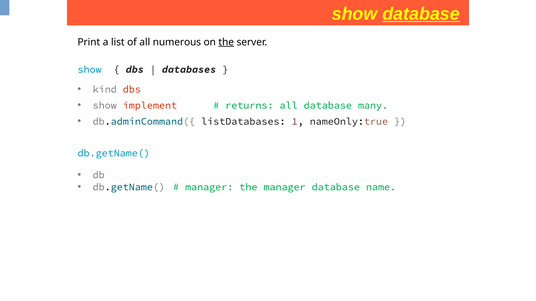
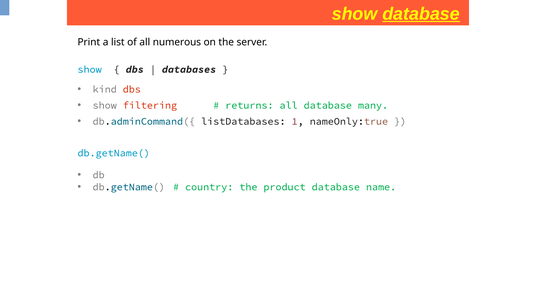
the underline: present -> none (226, 42)
implement: implement -> filtering (150, 105)
manager: manager -> country (209, 187)
the manager: manager -> product (285, 187)
